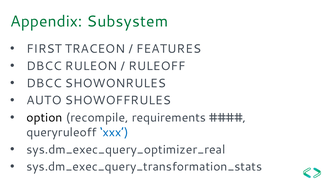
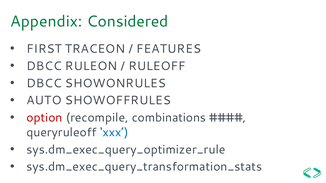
Subsystem: Subsystem -> Considered (128, 21)
option colour: black -> red (44, 118)
requirements: requirements -> combinations (169, 118)
sys.dm_exec_query_optimizer_real: sys.dm_exec_query_optimizer_real -> sys.dm_exec_query_optimizer_rule (126, 150)
